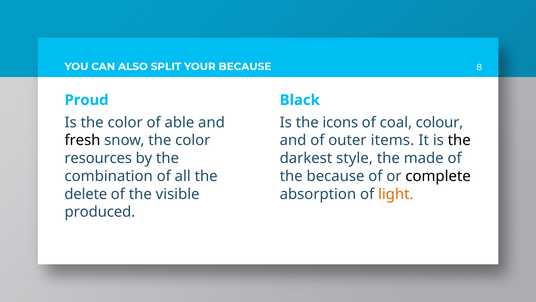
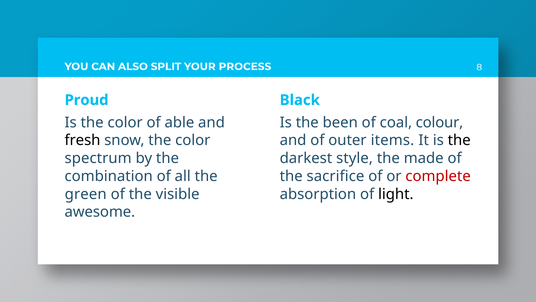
YOUR BECAUSE: BECAUSE -> PROCESS (245, 66)
icons: icons -> been (340, 122)
resources: resources -> spectrum (98, 158)
the because: because -> sacrifice (335, 176)
complete colour: black -> red (438, 176)
delete: delete -> green (86, 194)
light colour: orange -> black (396, 194)
produced: produced -> awesome (100, 212)
